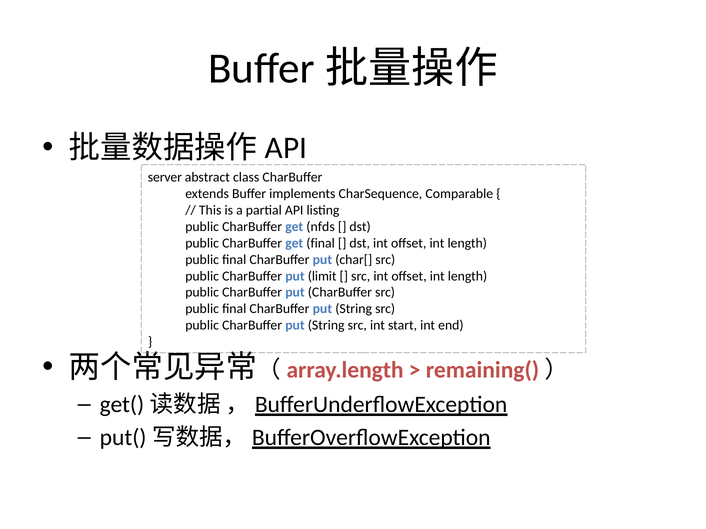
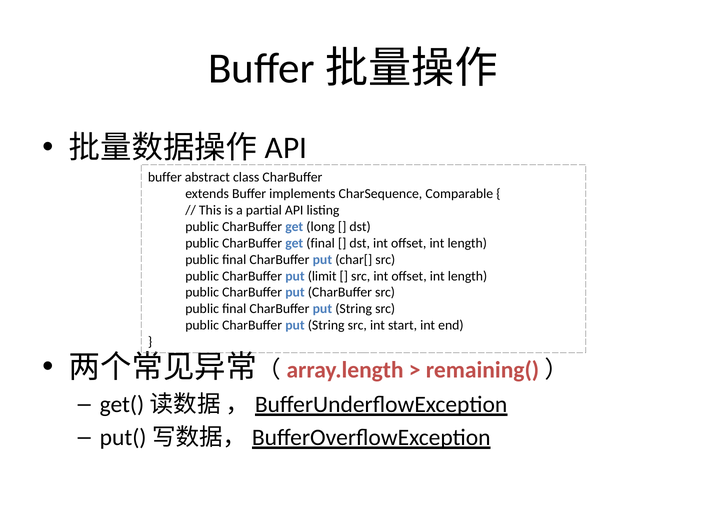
server: server -> buffer (165, 177)
nfds: nfds -> long (321, 227)
